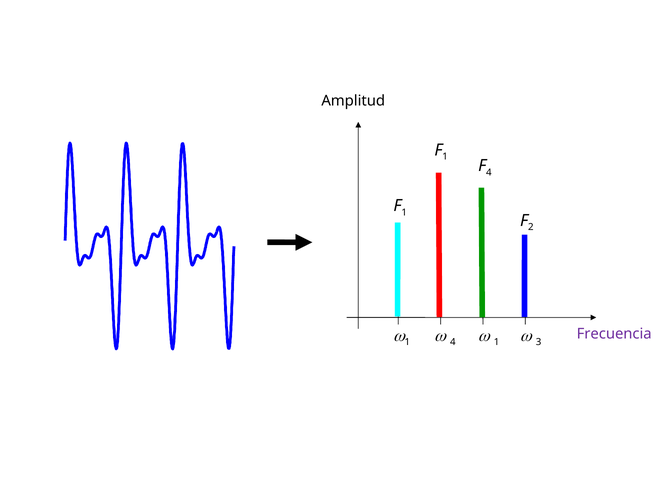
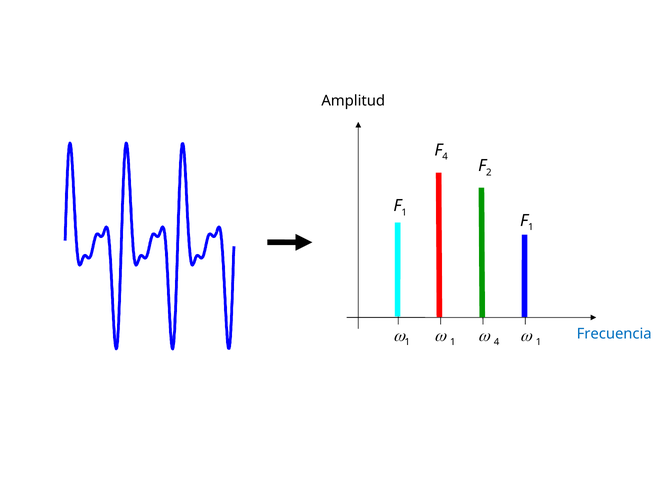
1: 1 -> 4 (445, 157)
4: 4 -> 2 (489, 173)
2: 2 -> 1 (531, 227)
Frecuencia colour: purple -> blue (614, 334)
4: 4 -> 1 (453, 343)
1: 1 -> 4 (497, 343)
3: 3 -> 1 (539, 343)
